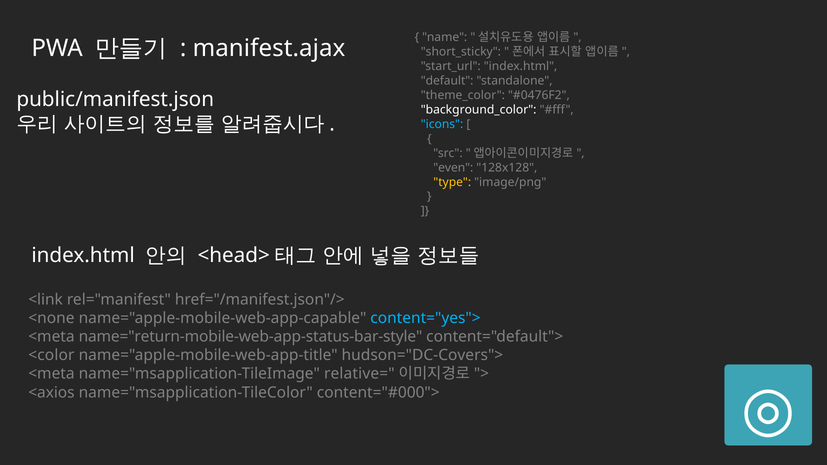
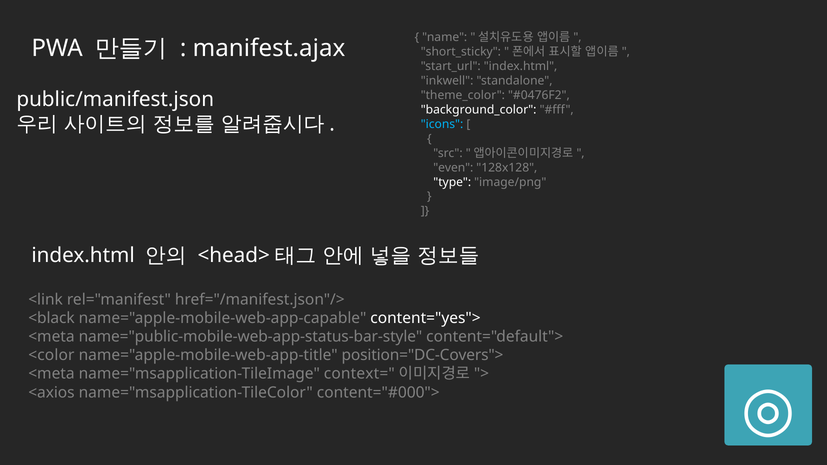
default: default -> inkwell (447, 81)
type colour: yellow -> white (452, 182)
<none: <none -> <black (51, 318)
content="yes"> colour: light blue -> white (426, 318)
name="return-mobile-web-app-status-bar-style: name="return-mobile-web-app-status-bar-style -> name="public-mobile-web-app-status-bar-style (250, 337)
hudson="DC-Covers">: hudson="DC-Covers"> -> position="DC-Covers"> (423, 355)
relative=: relative= -> context= (359, 374)
